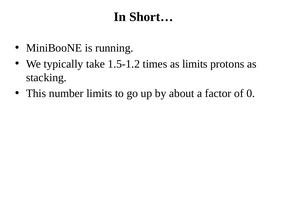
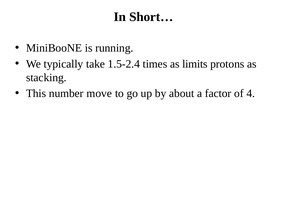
1.5-1.2: 1.5-1.2 -> 1.5-2.4 (124, 64)
number limits: limits -> move (99, 93)
0: 0 -> 4 (251, 93)
